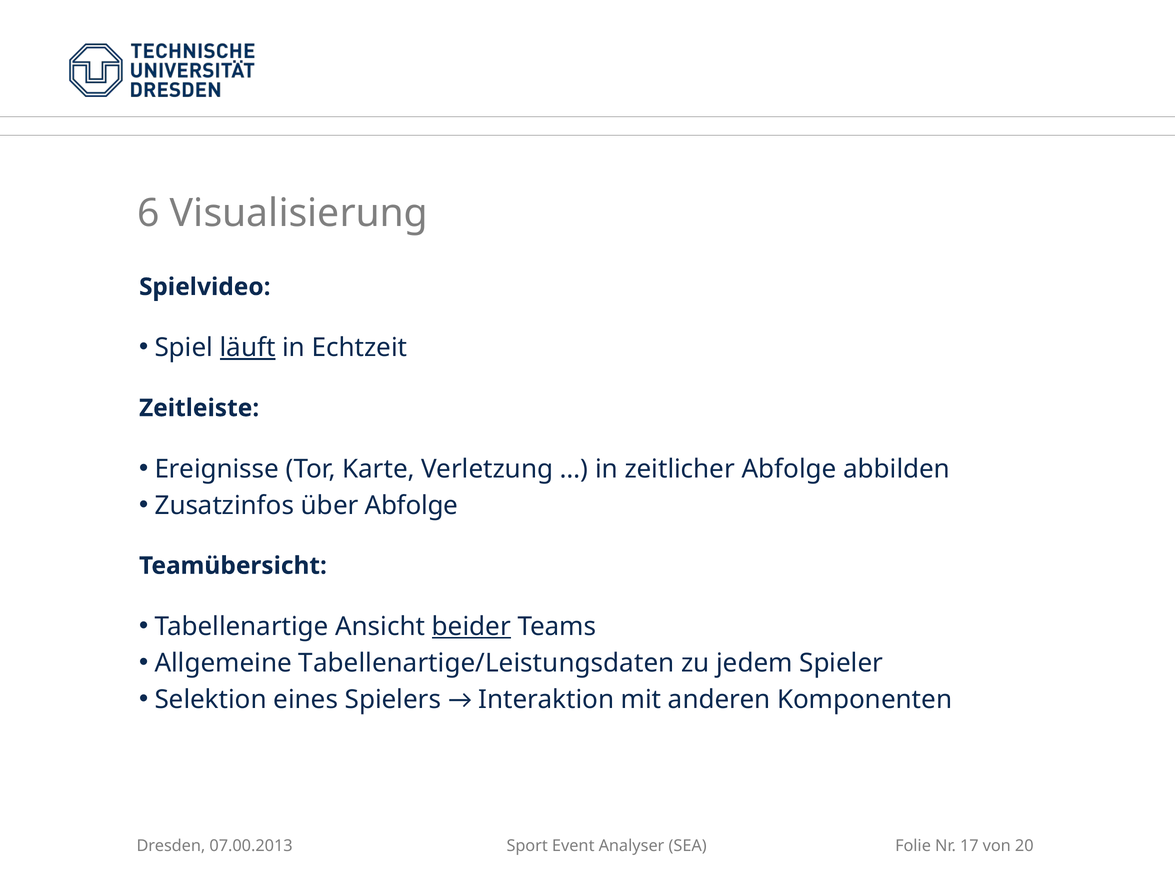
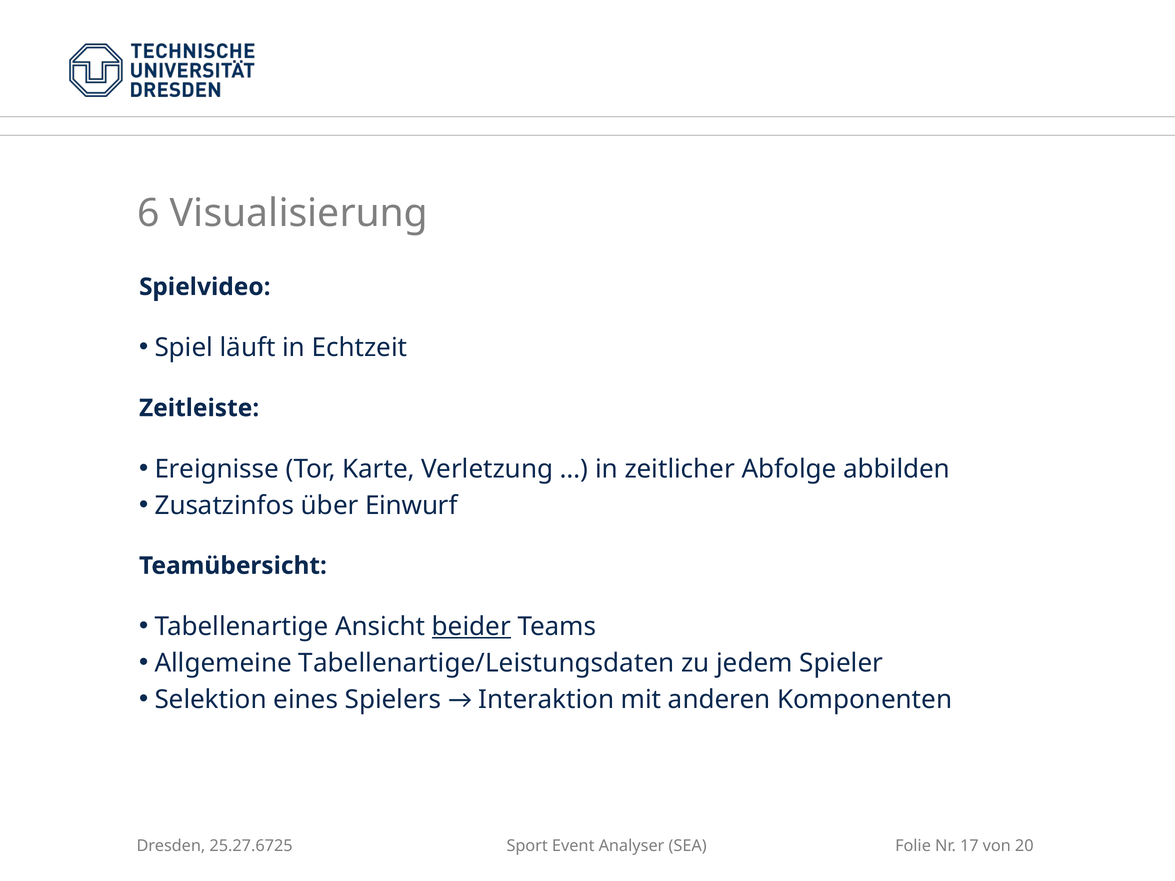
läuft underline: present -> none (248, 348)
über Abfolge: Abfolge -> Einwurf (411, 506)
07.00.2013: 07.00.2013 -> 25.27.6725 (251, 846)
